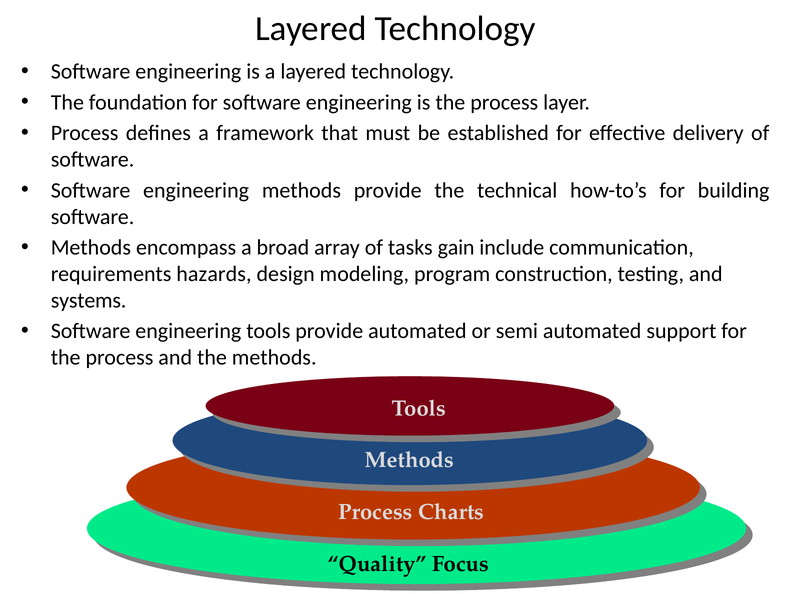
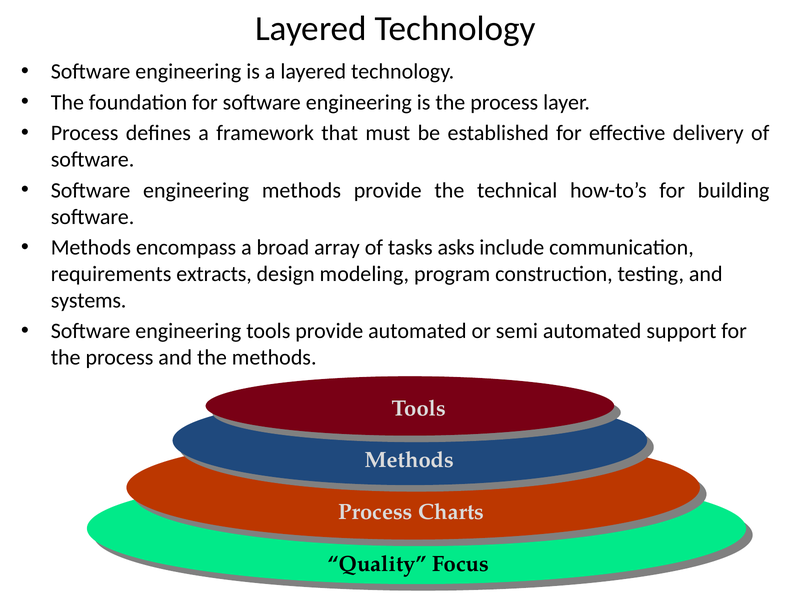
gain: gain -> asks (456, 247)
hazards: hazards -> extracts (214, 274)
